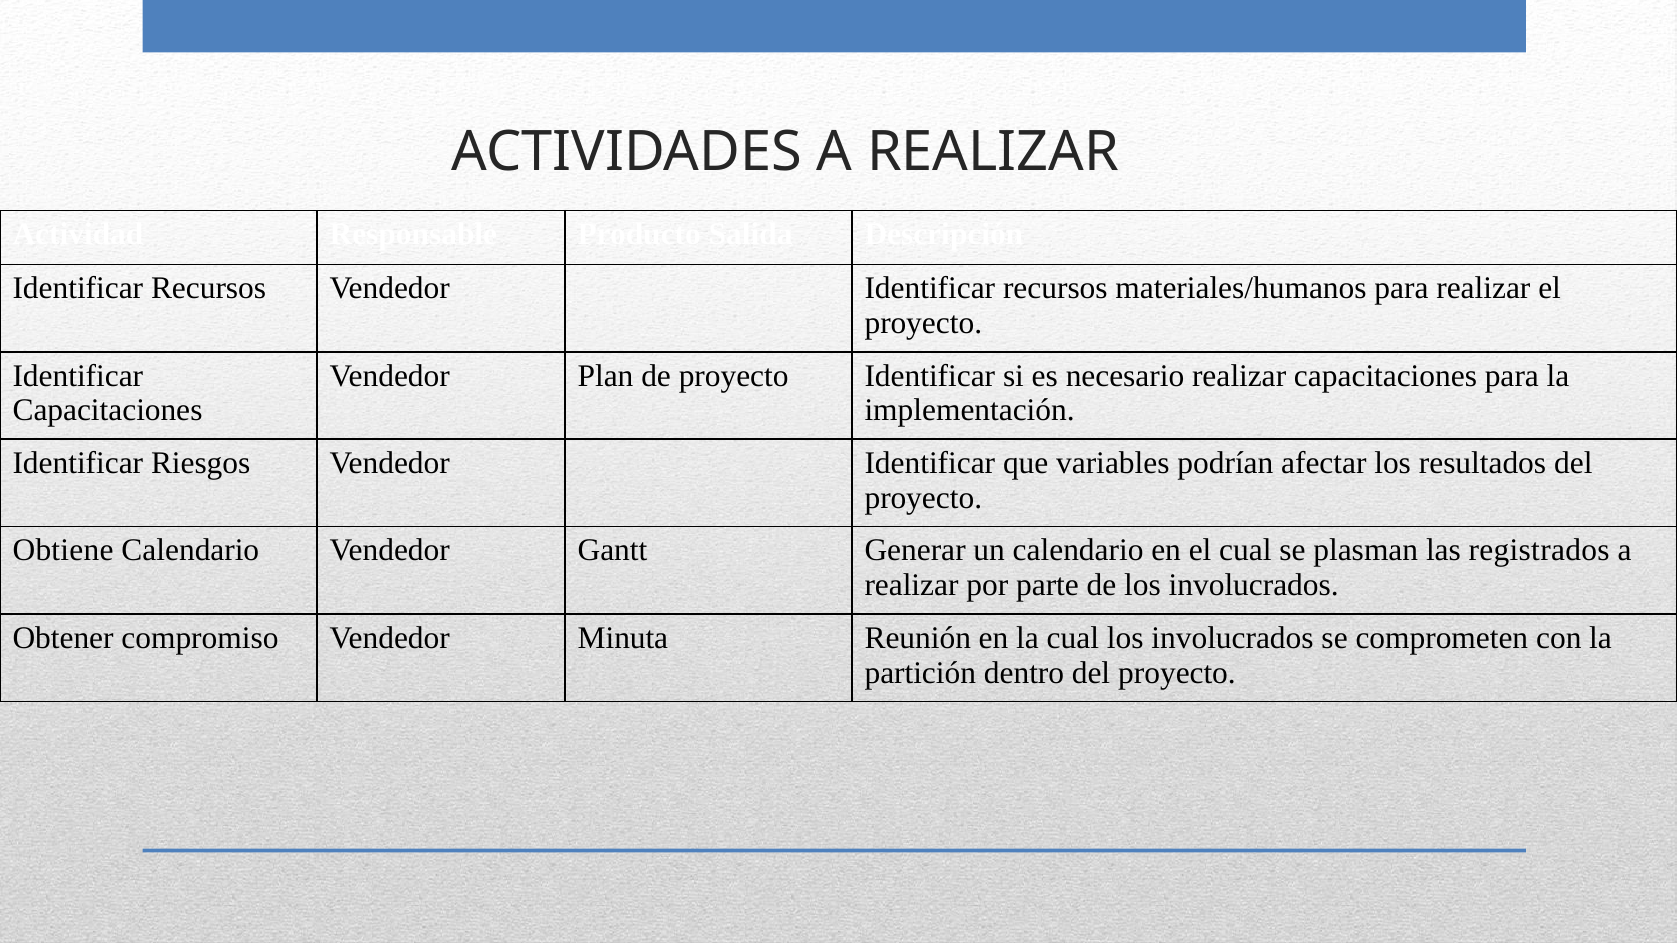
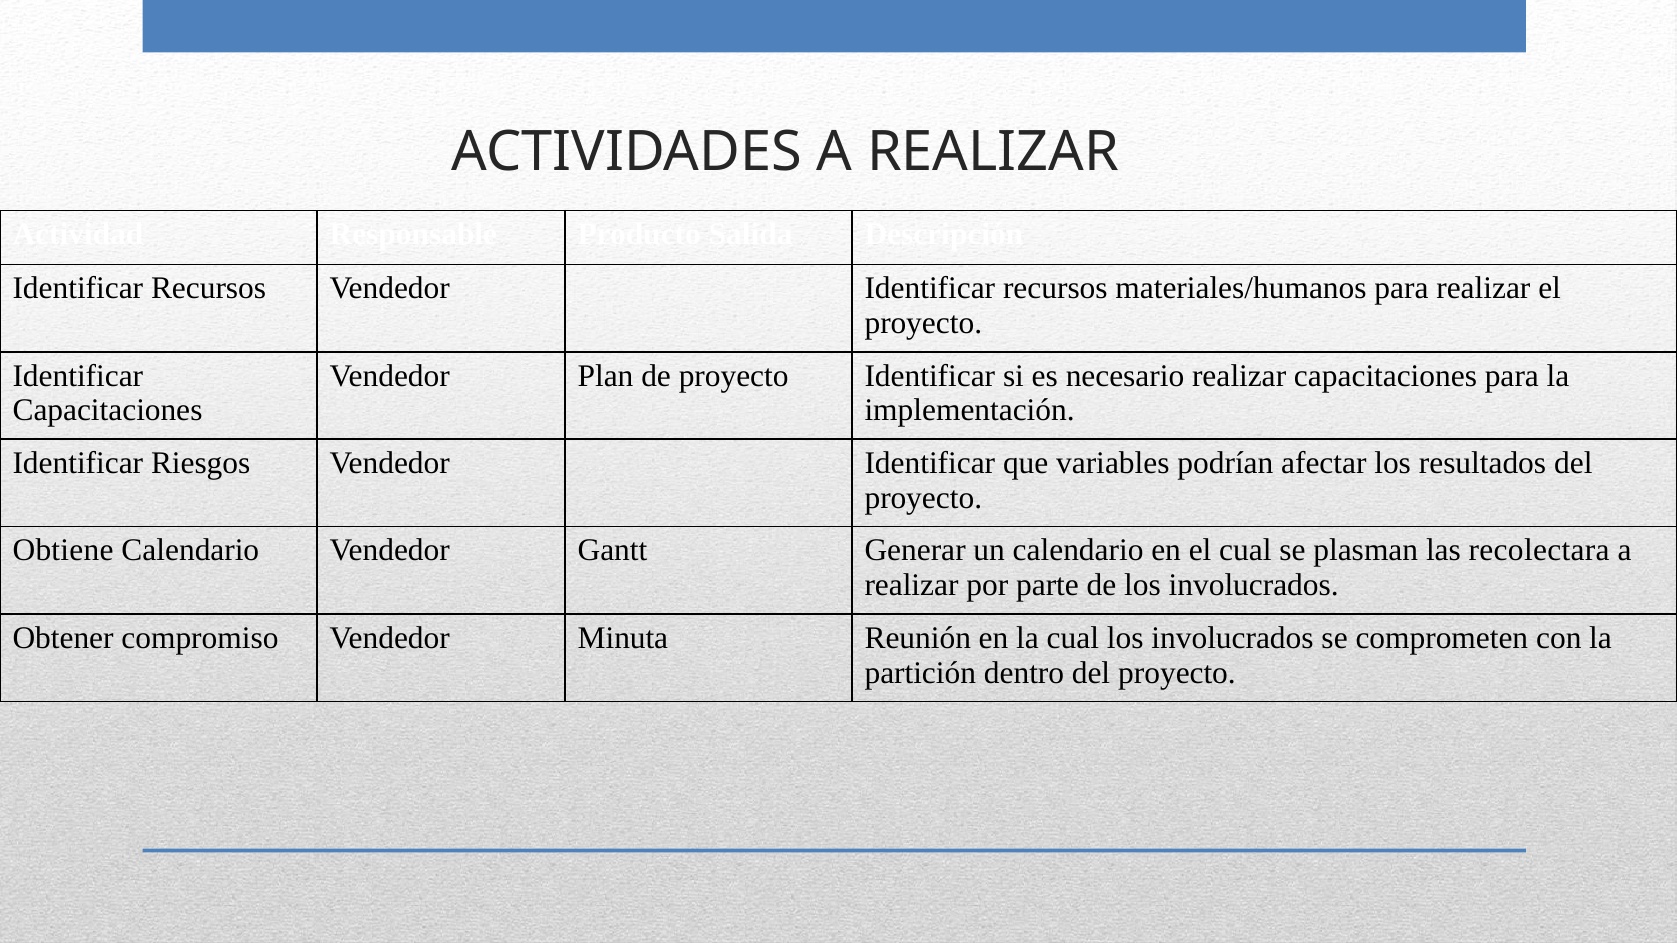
registrados: registrados -> recolectara (1539, 551)
